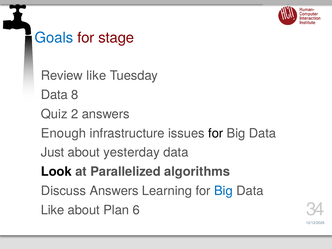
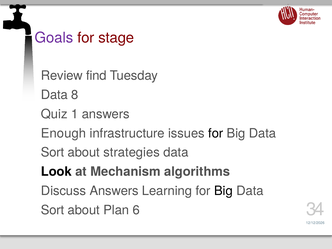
Goals colour: blue -> purple (54, 38)
Review like: like -> find (96, 76)
2: 2 -> 1 (75, 114)
Just: Just -> Sort (53, 152)
yesterday: yesterday -> strategies (132, 152)
Parallelized: Parallelized -> Mechanism (126, 172)
Big colour: blue -> black (223, 191)
Like: Like -> Sort (53, 210)
